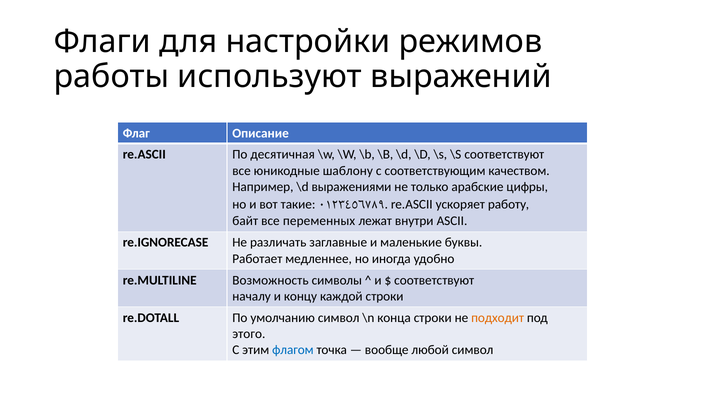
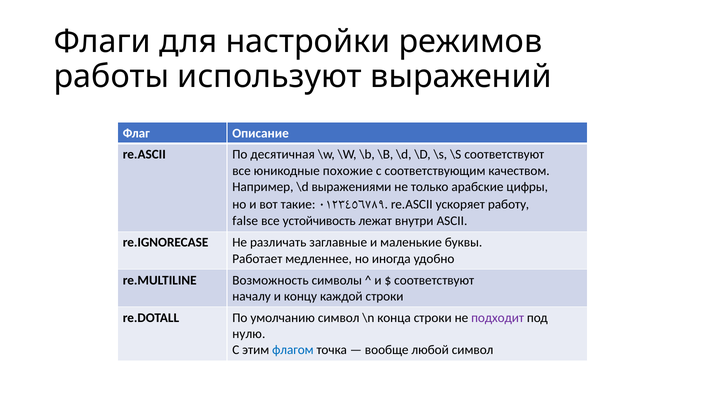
шаблону: шаблону -> похожие (348, 171)
байт: байт -> false (245, 221)
переменных: переменных -> устойчивость (319, 221)
подходит colour: orange -> purple (498, 317)
этого: этого -> нулю (249, 334)
